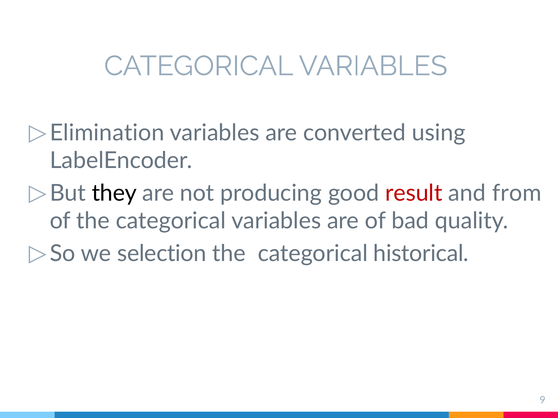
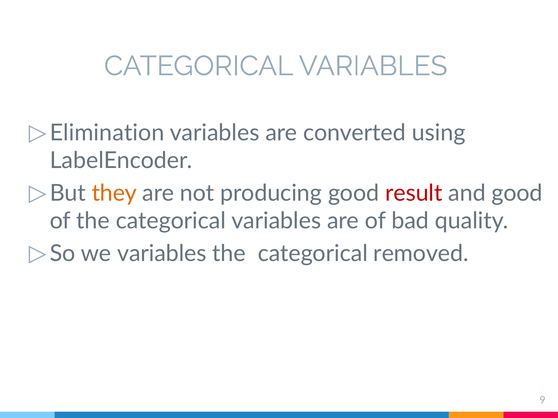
they colour: black -> orange (114, 193)
and from: from -> good (517, 193)
we selection: selection -> variables (162, 254)
historical: historical -> removed (421, 254)
